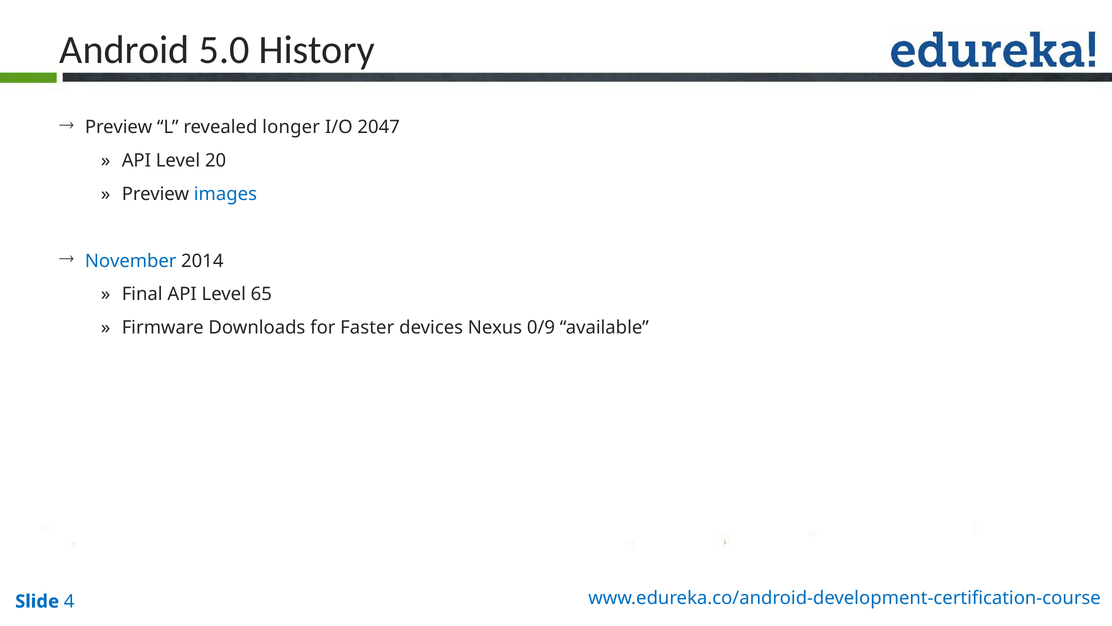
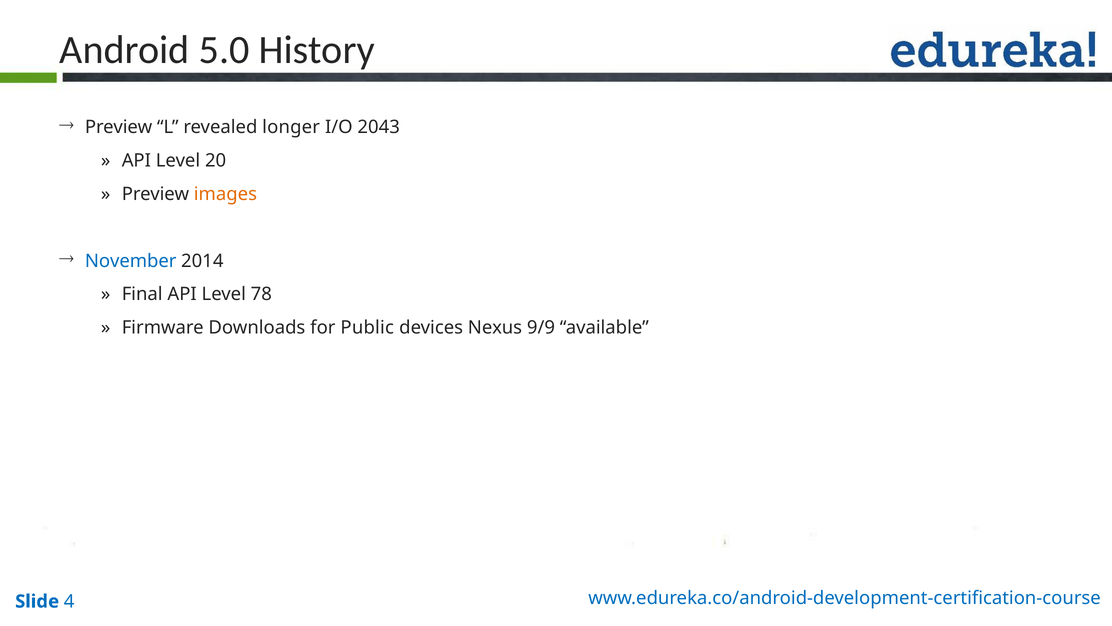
2047: 2047 -> 2043 (379, 127)
images colour: blue -> orange (225, 194)
65: 65 -> 78 (261, 294)
Faster: Faster -> Public (367, 327)
0/9: 0/9 -> 9/9 (541, 327)
